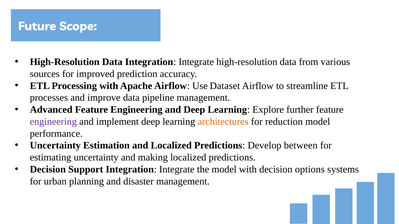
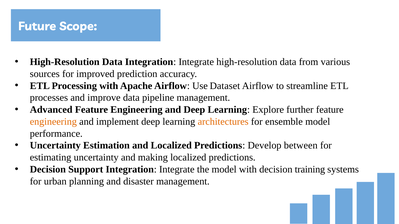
engineering colour: purple -> orange (53, 122)
reduction: reduction -> ensemble (284, 122)
options: options -> training (310, 170)
